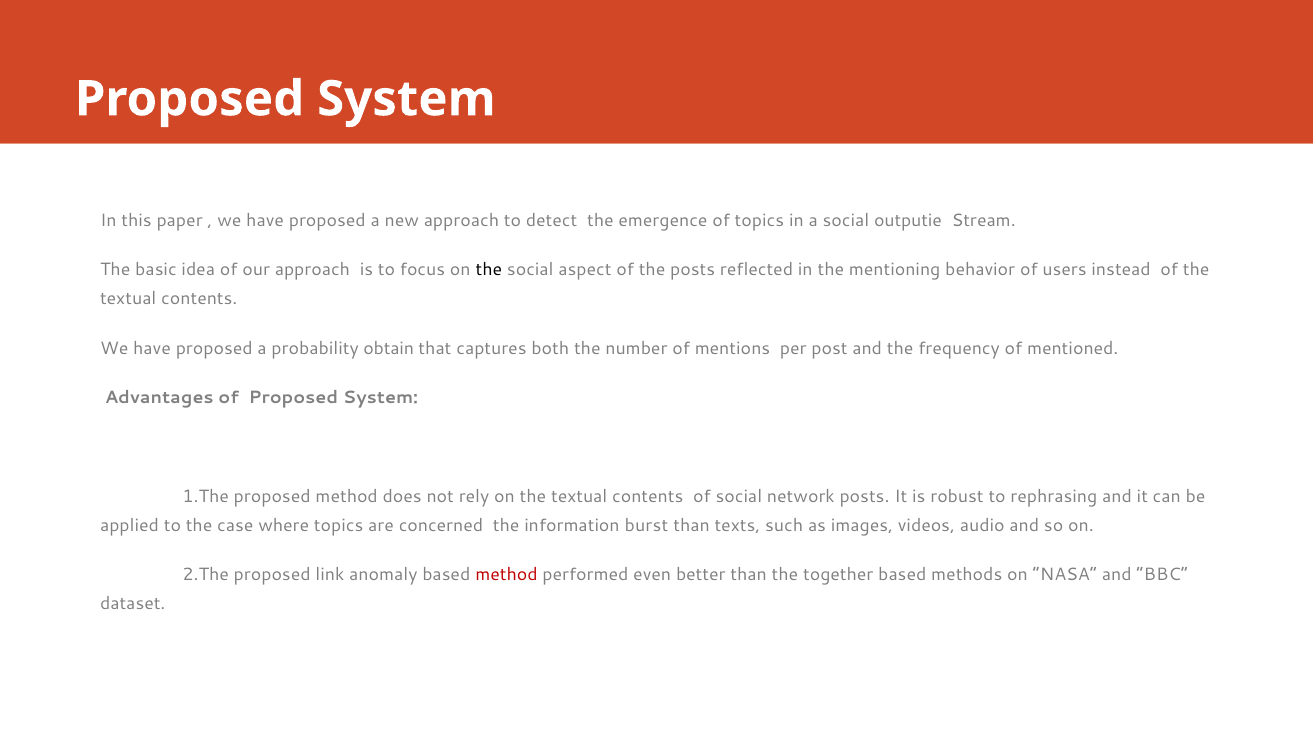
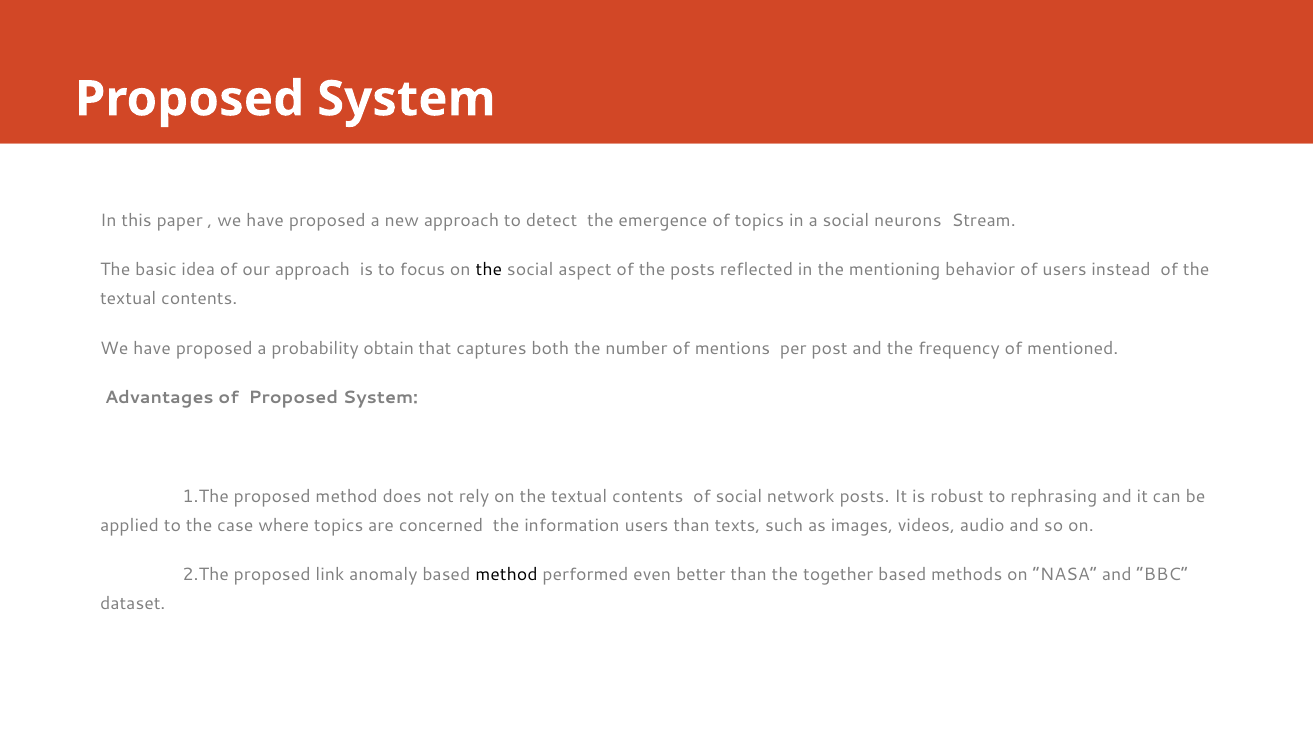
outputie: outputie -> neurons (908, 221)
information burst: burst -> users (647, 526)
method colour: red -> black (506, 575)
